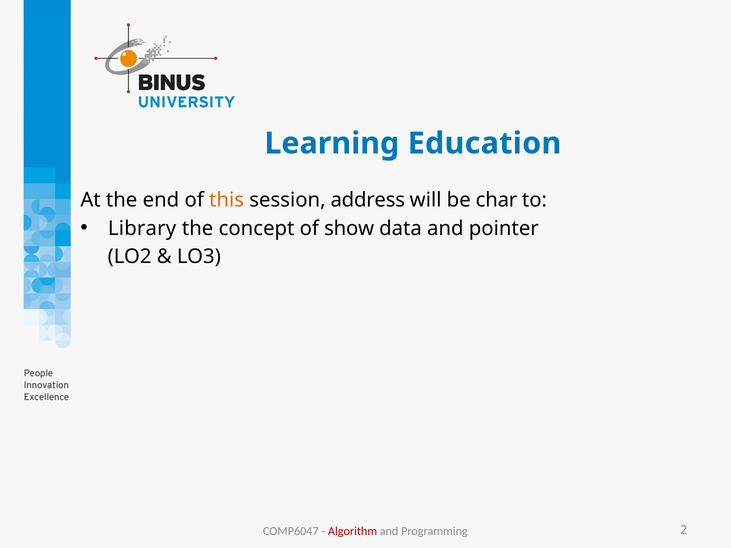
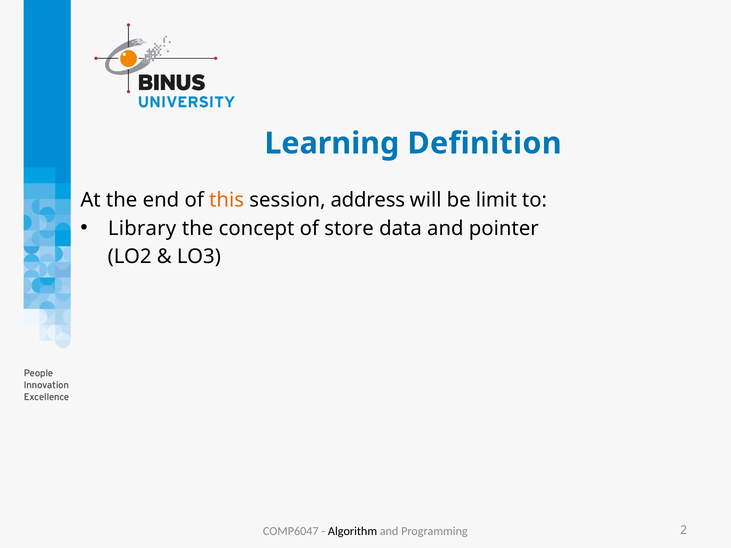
Education: Education -> Definition (484, 143)
char: char -> limit (496, 200)
show: show -> store (349, 228)
Algorithm colour: red -> black (353, 531)
